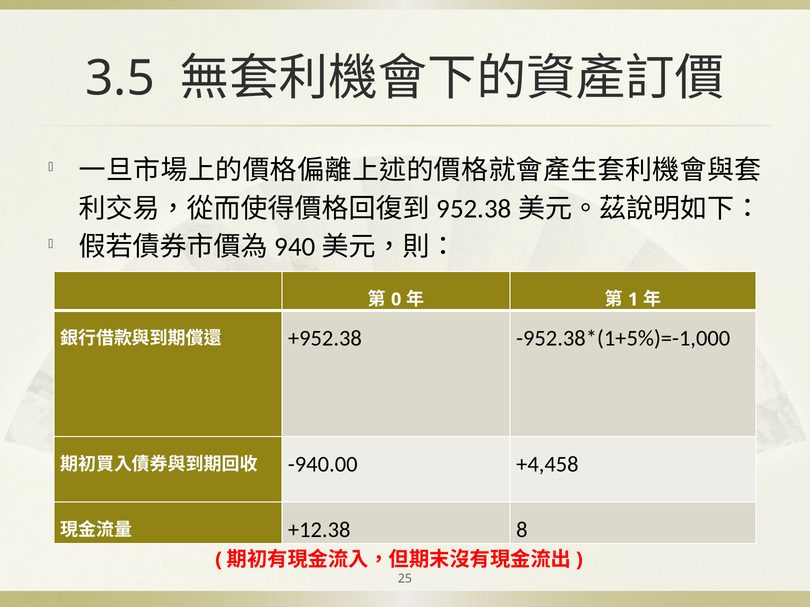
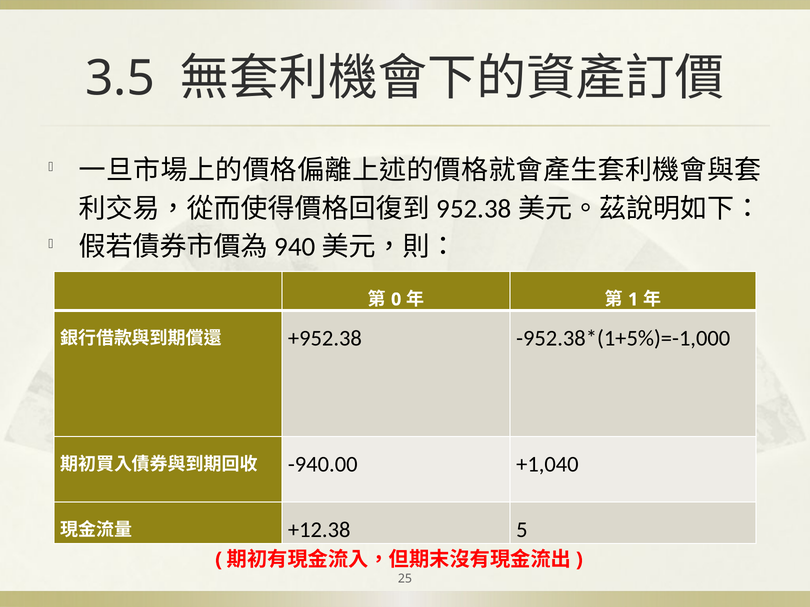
+4,458: +4,458 -> +1,040 (547, 465)
8: 8 -> 5 (522, 530)
